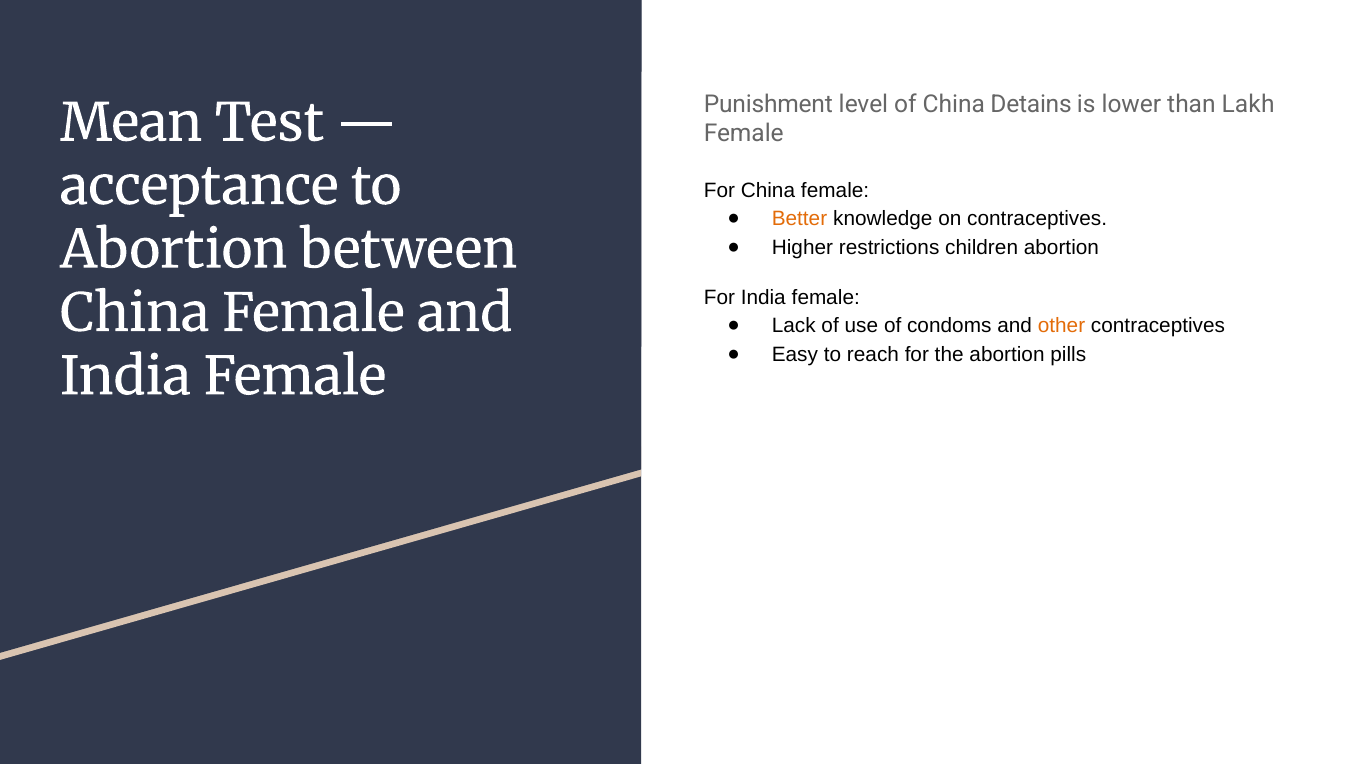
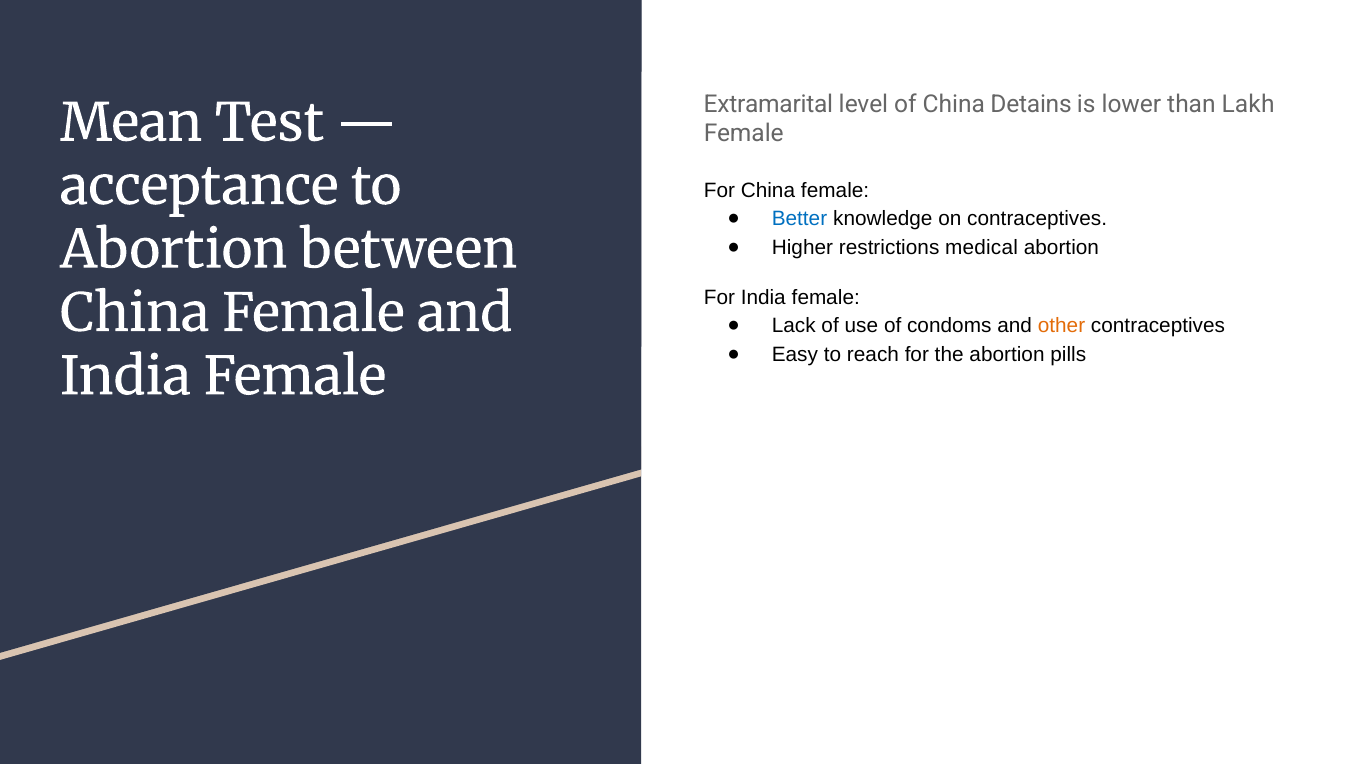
Punishment: Punishment -> Extramarital (768, 104)
Better colour: orange -> blue (800, 219)
children: children -> medical (982, 248)
